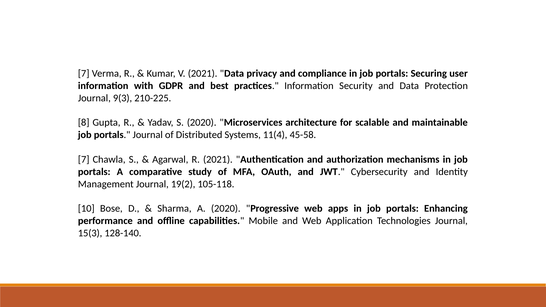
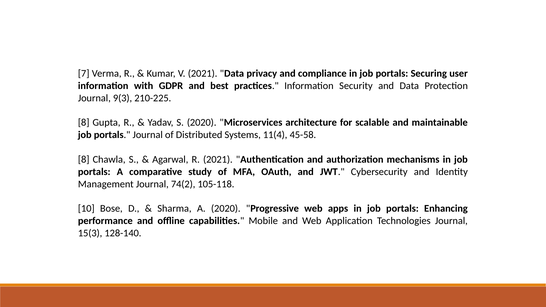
7: 7 -> 8 (84, 160)
19(2: 19(2 -> 74(2 (183, 184)
